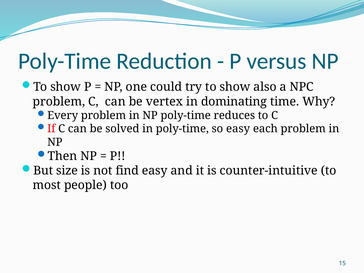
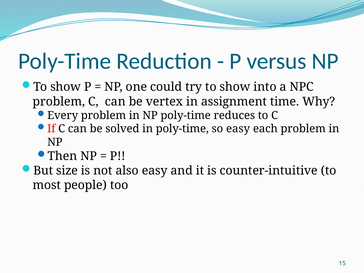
also: also -> into (265, 87)
dominating: dominating -> assignment (234, 102)
find: find -> also (127, 171)
